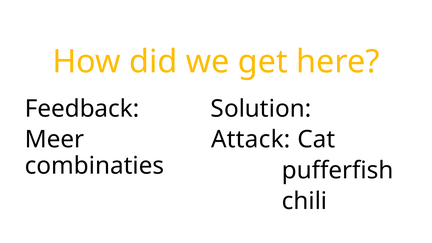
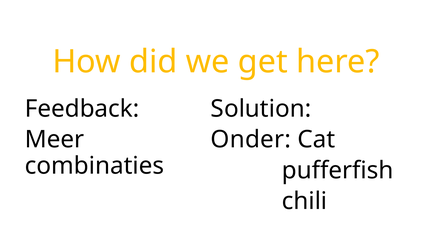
Attack: Attack -> Onder (251, 140)
